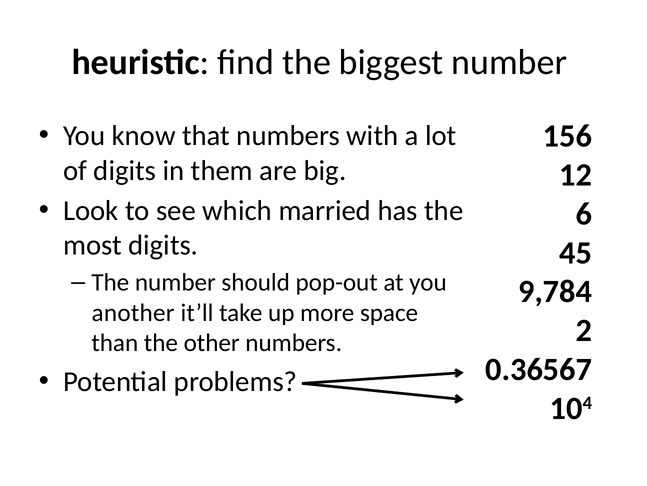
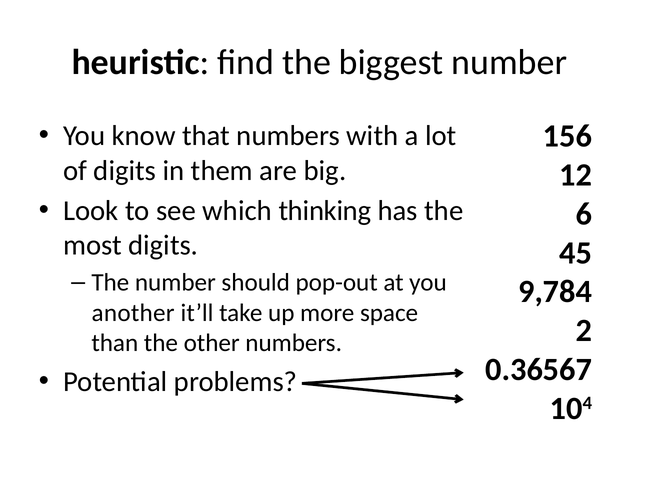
married: married -> thinking (325, 211)
